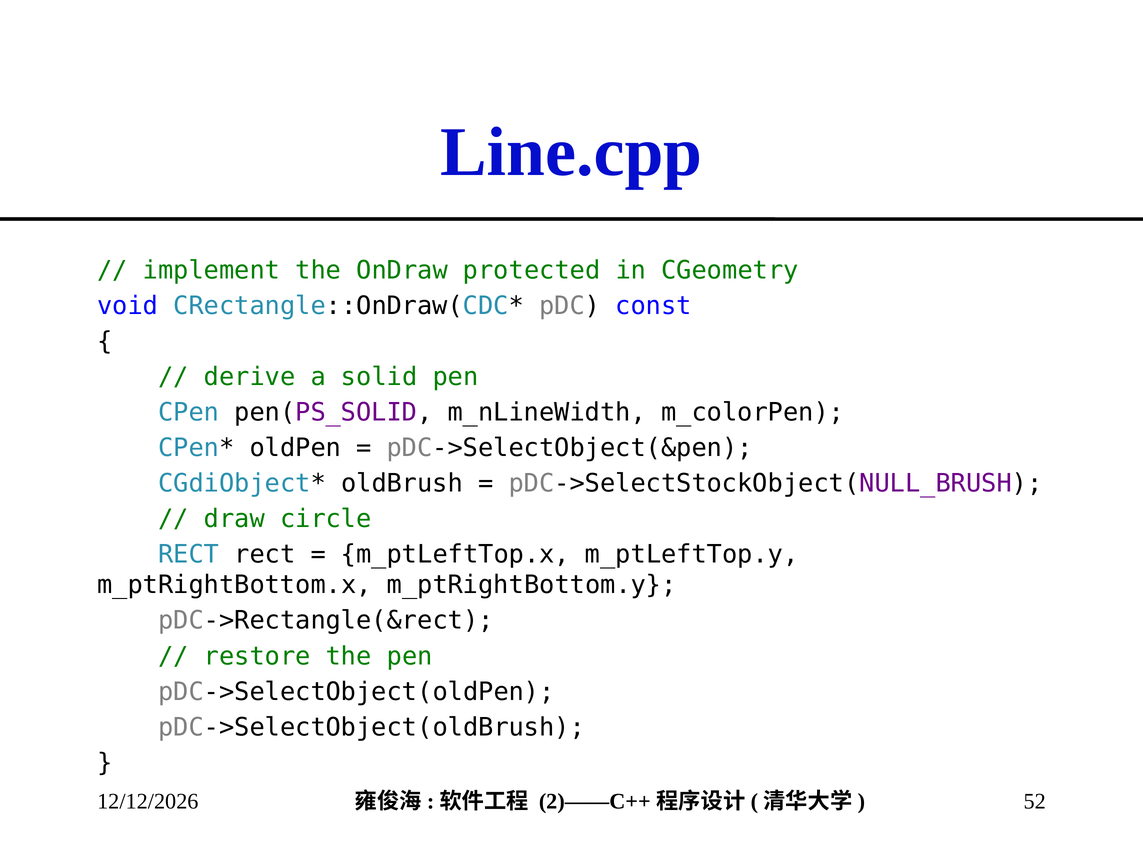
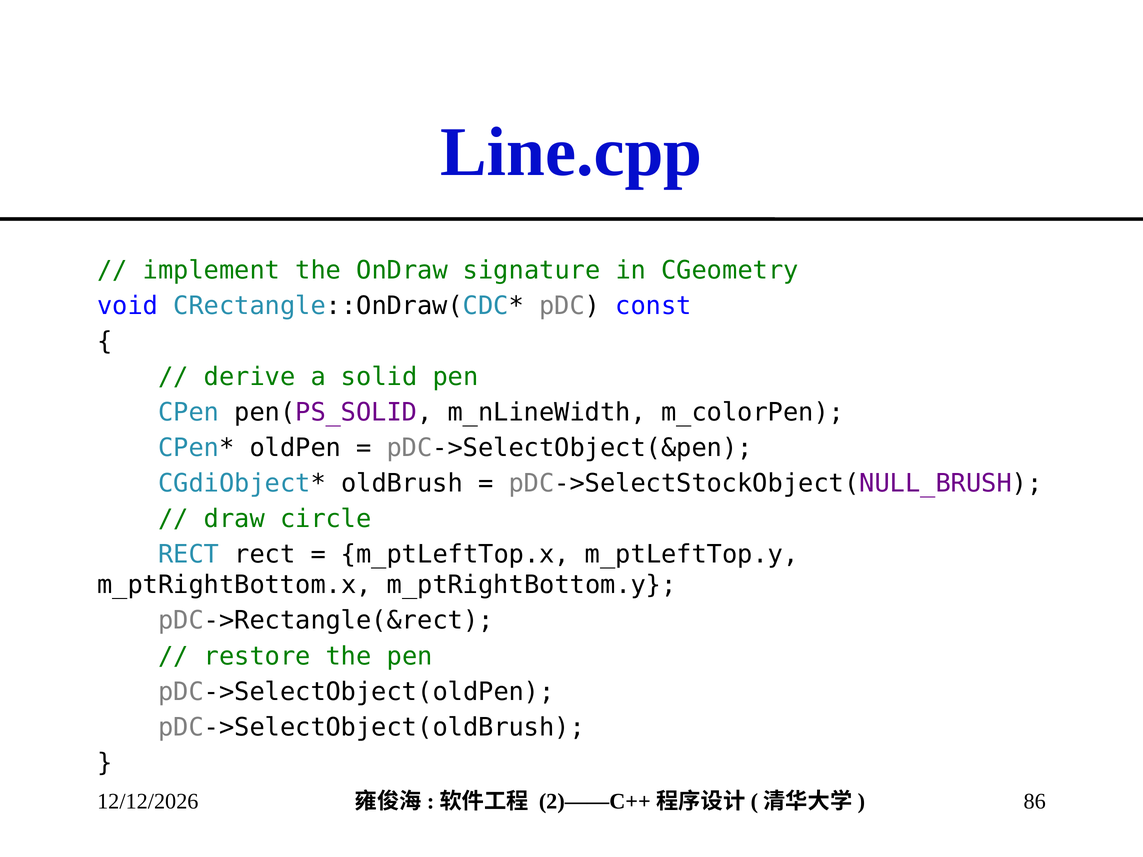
protected: protected -> signature (532, 270)
52: 52 -> 86 (1035, 802)
